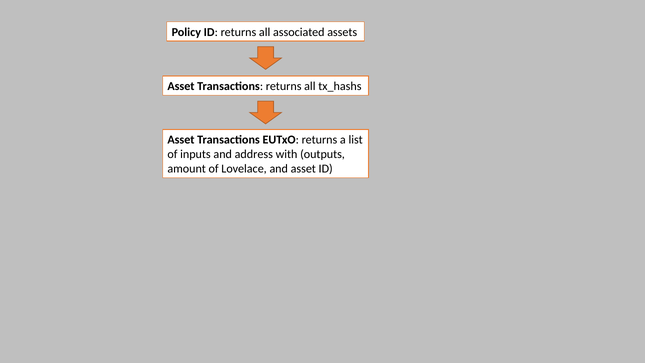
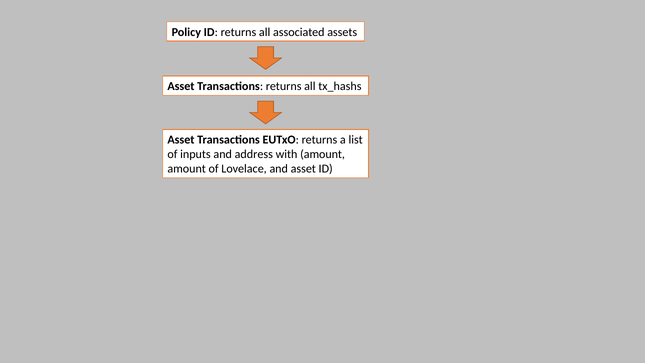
with outputs: outputs -> amount (323, 154)
